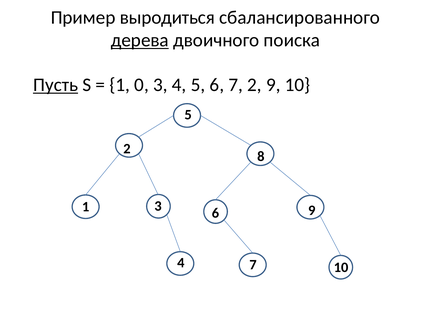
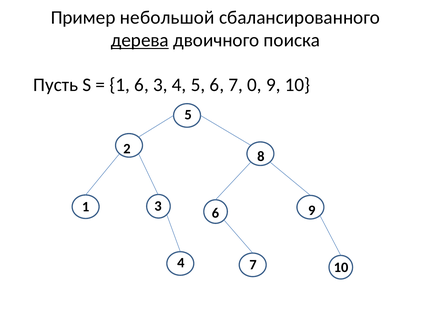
выродиться: выродиться -> небольшой (167, 17)
Пусть underline: present -> none (56, 85)
1 0: 0 -> 6 (142, 85)
7 2: 2 -> 0 (254, 85)
